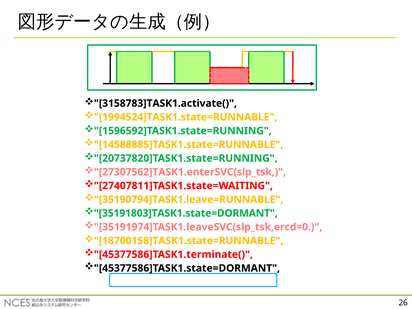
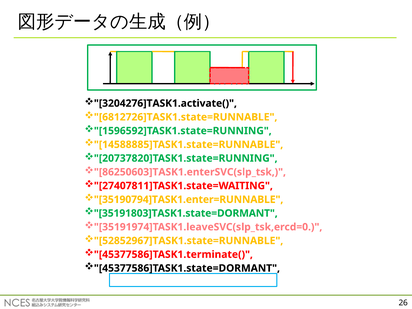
3158783]TASK1.activate(: 3158783]TASK1.activate( -> 3204276]TASK1.activate( (165, 103)
1994524]TASK1.state=RUNNABLE: 1994524]TASK1.state=RUNNABLE -> 6812726]TASK1.state=RUNNABLE (186, 117)
27307562]TASK1.enterSVC(slp_tsk: 27307562]TASK1.enterSVC(slp_tsk -> 86250603]TASK1.enterSVC(slp_tsk (190, 172)
35190794]TASK1.leave=RUNNABLE: 35190794]TASK1.leave=RUNNABLE -> 35190794]TASK1.enter=RUNNABLE (189, 200)
18700158]TASK1.state=RUNNABLE: 18700158]TASK1.state=RUNNABLE -> 52852967]TASK1.state=RUNNABLE (189, 241)
